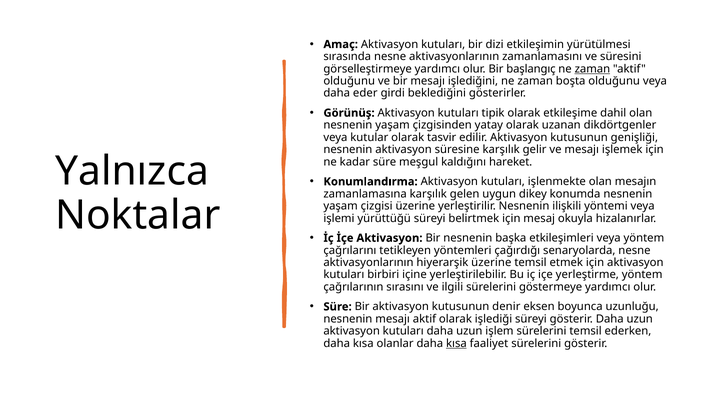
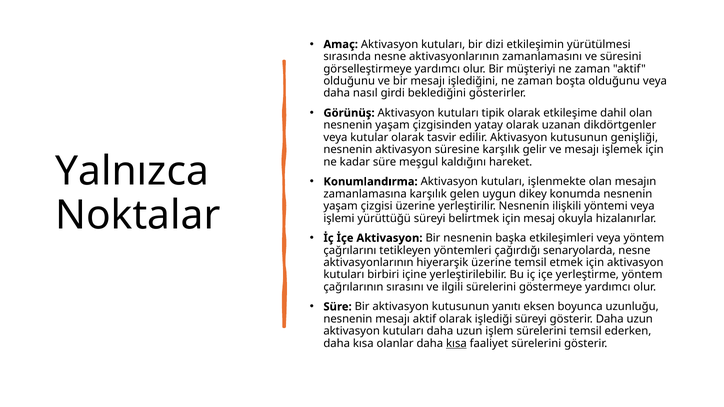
başlangıç: başlangıç -> müşteriyi (531, 69)
zaman underline: present -> none (592, 69)
eder: eder -> nasıl (365, 93)
denir: denir -> yanıtı (506, 307)
